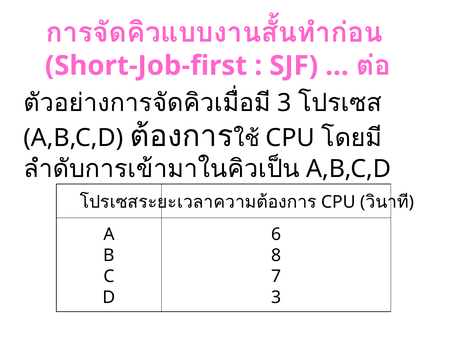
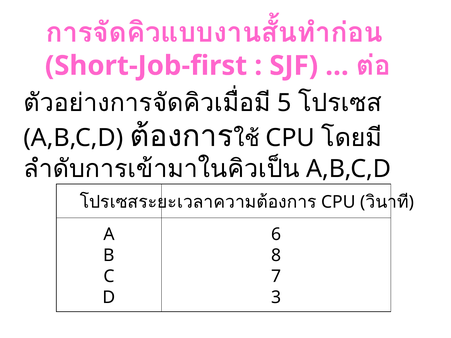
3: 3 -> 5 (284, 103)
